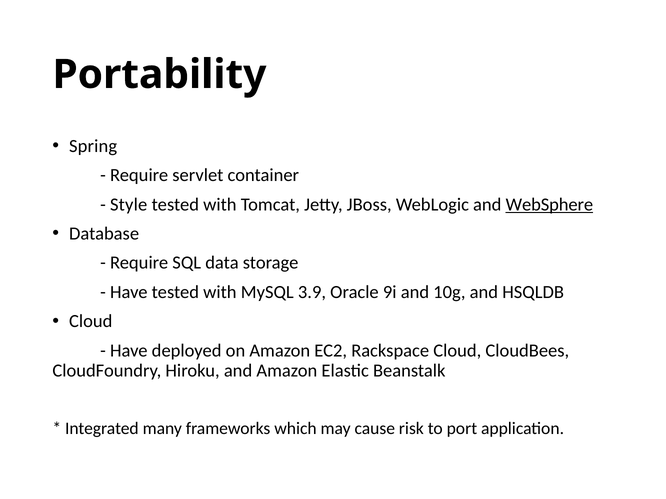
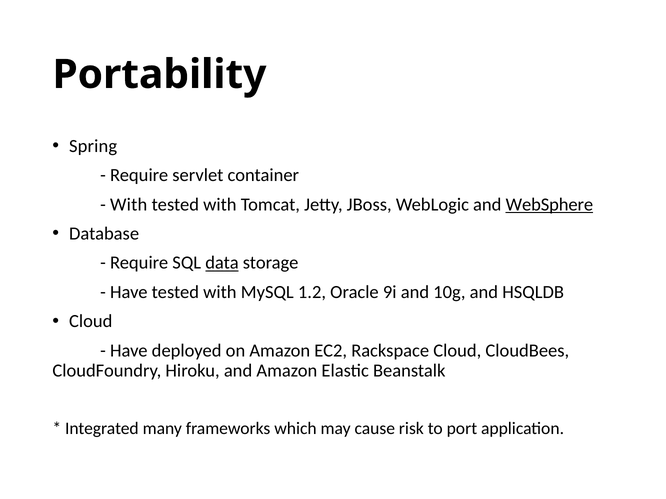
Style: Style -> With (129, 205)
data underline: none -> present (222, 263)
3.9: 3.9 -> 1.2 (312, 292)
